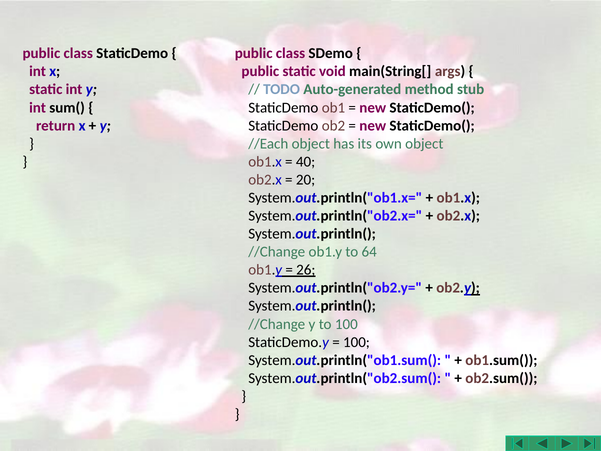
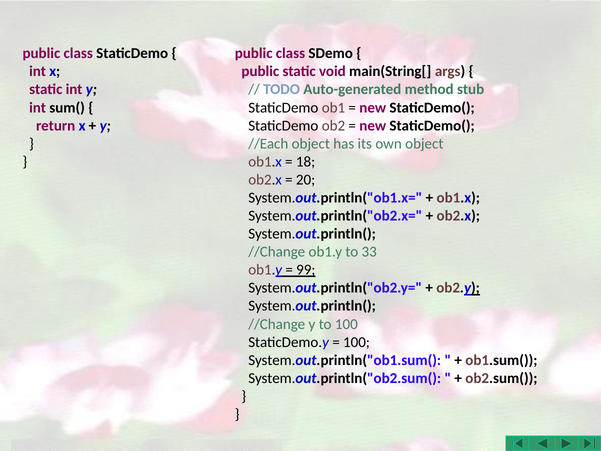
40: 40 -> 18 (306, 162)
64: 64 -> 33 (369, 252)
26: 26 -> 99 (306, 270)
